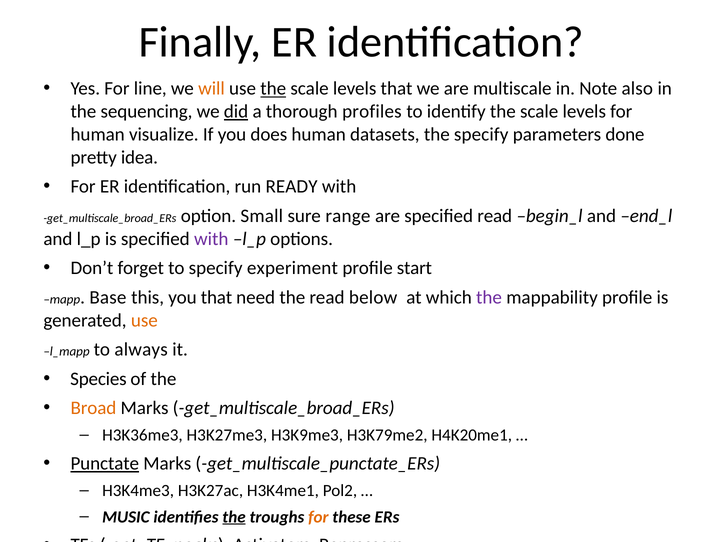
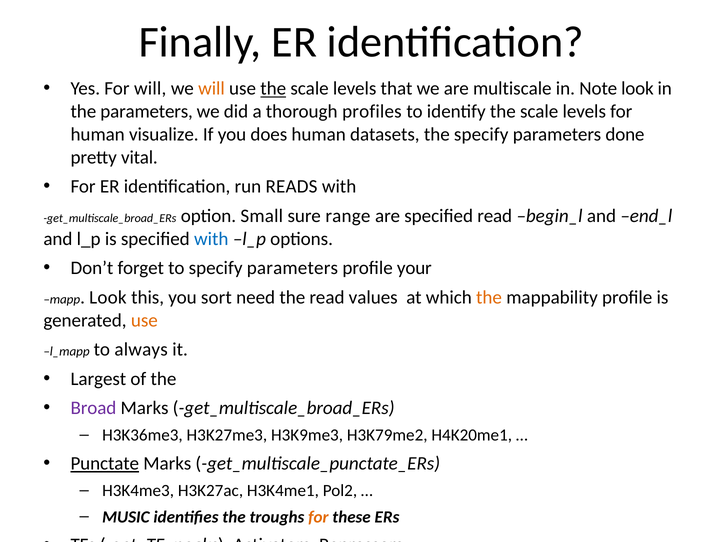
For line: line -> will (150, 89)
Note also: also -> look (637, 89)
the sequencing: sequencing -> parameters (147, 112)
did underline: present -> none (236, 112)
idea: idea -> vital (139, 157)
READY: READY -> READS (291, 187)
with colour: purple -> blue (211, 239)
to specify experiment: experiment -> parameters (292, 268)
start: start -> your (414, 268)
Base: Base -> Look (108, 298)
you that: that -> sort (216, 298)
below: below -> values (373, 298)
the colour: purple -> orange (489, 298)
Species: Species -> Largest (98, 379)
Broad colour: orange -> purple (93, 408)
the underline: present -> none (234, 517)
